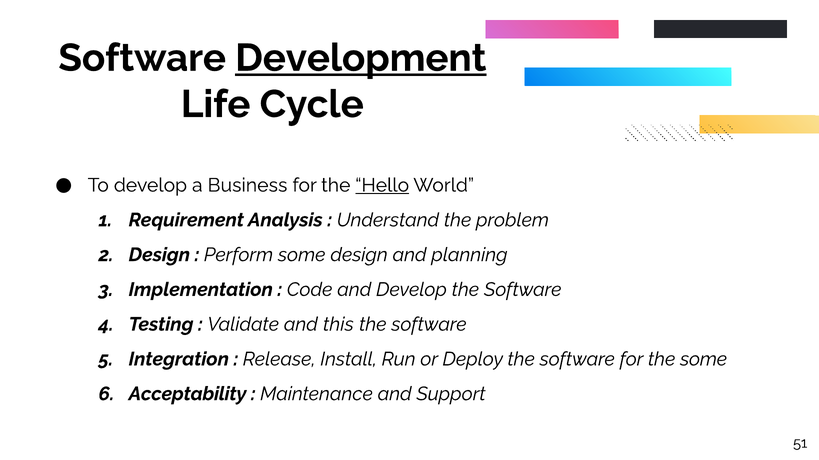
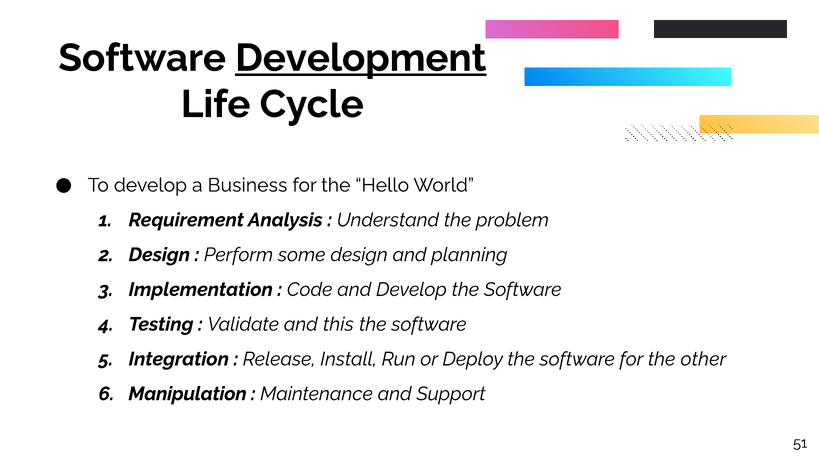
Hello underline: present -> none (382, 186)
the some: some -> other (703, 360)
Acceptability: Acceptability -> Manipulation (188, 394)
